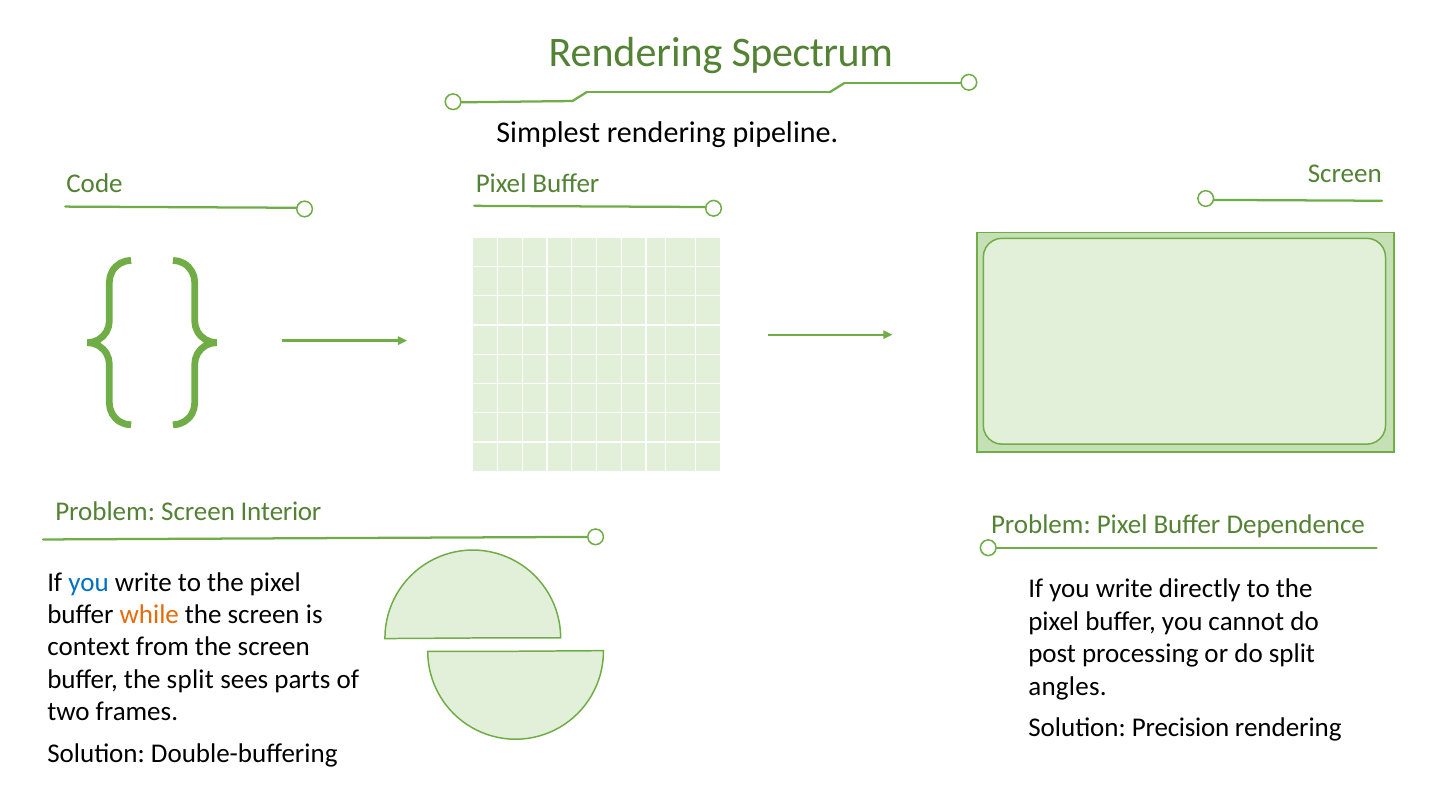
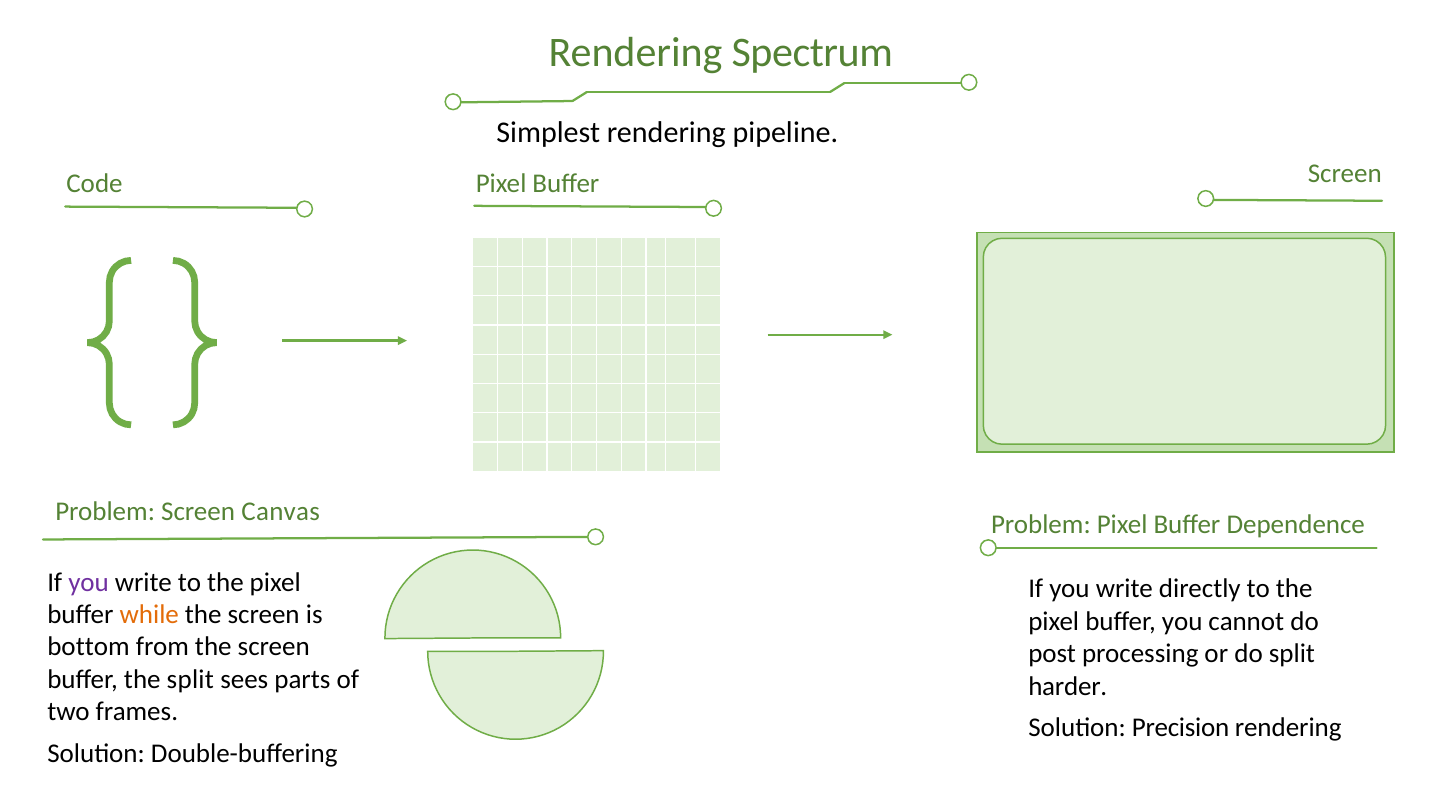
Interior: Interior -> Canvas (281, 512)
you colour: blue -> purple (89, 582)
context: context -> bottom (89, 647)
angles: angles -> harder (1068, 686)
